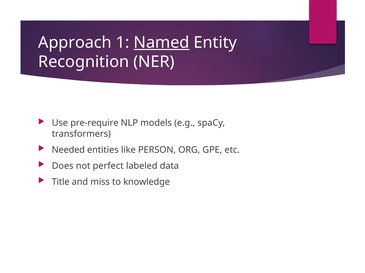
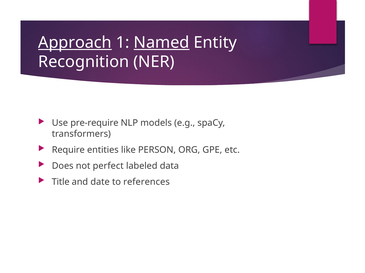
Approach underline: none -> present (75, 43)
Needed: Needed -> Require (68, 150)
miss: miss -> date (100, 182)
knowledge: knowledge -> references (147, 182)
